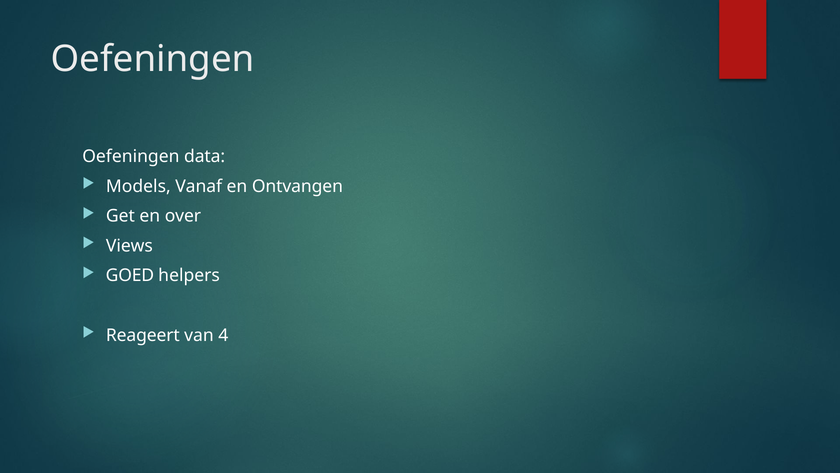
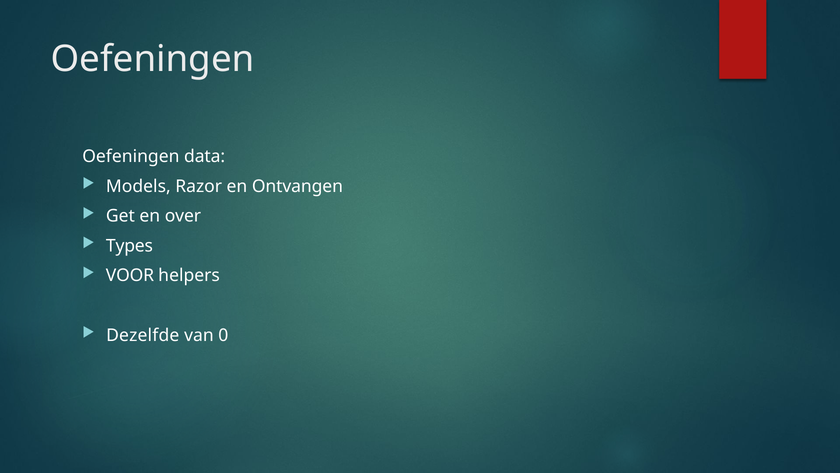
Vanaf: Vanaf -> Razor (199, 186)
Views: Views -> Types (129, 246)
GOED: GOED -> VOOR (130, 275)
Reageert: Reageert -> Dezelfde (143, 335)
4: 4 -> 0 (223, 335)
